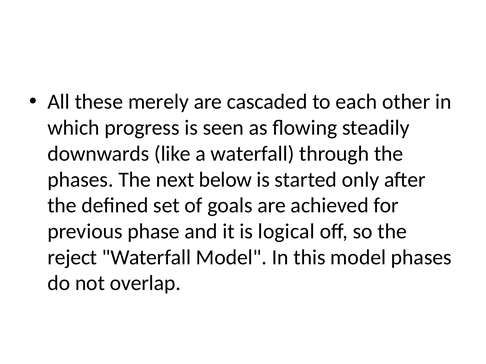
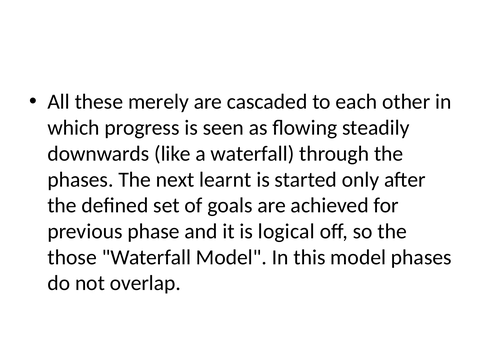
below: below -> learnt (225, 180)
reject: reject -> those (72, 258)
